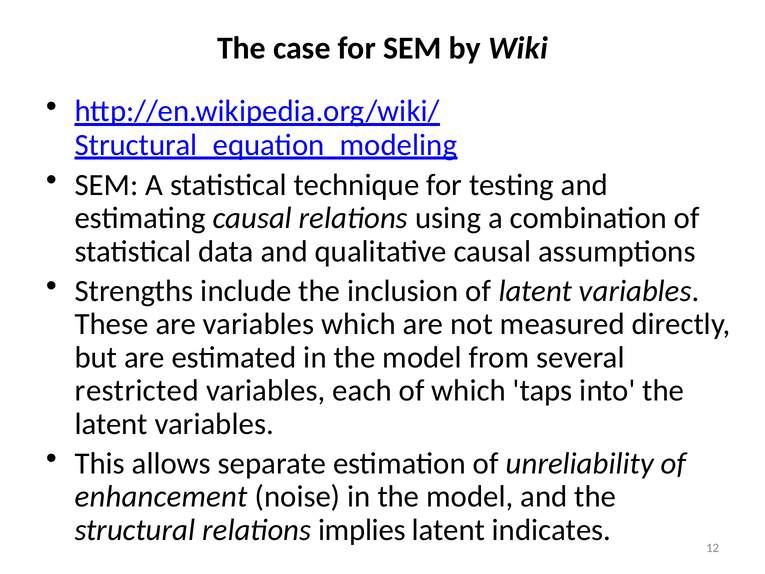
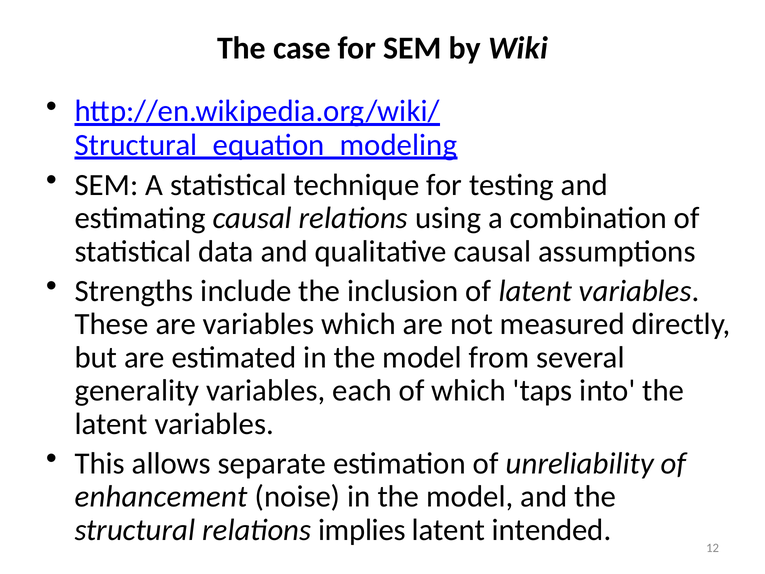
restricted: restricted -> generality (137, 391)
indicates: indicates -> intended (552, 530)
